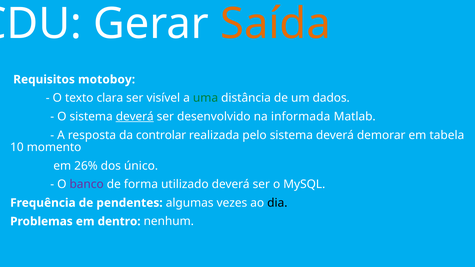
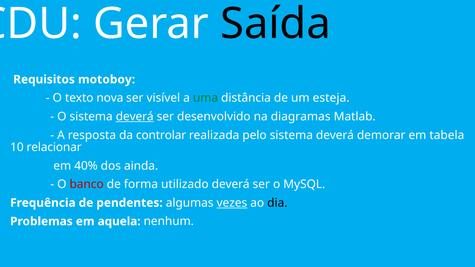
Saída colour: orange -> black (275, 24)
clara: clara -> nova (110, 98)
dados: dados -> esteja (331, 98)
informada: informada -> diagramas (301, 117)
momento: momento -> relacionar (54, 147)
26%: 26% -> 40% (86, 166)
único: único -> ainda (141, 166)
banco colour: purple -> red (87, 184)
vezes underline: none -> present (232, 203)
dentro: dentro -> aquela (119, 222)
